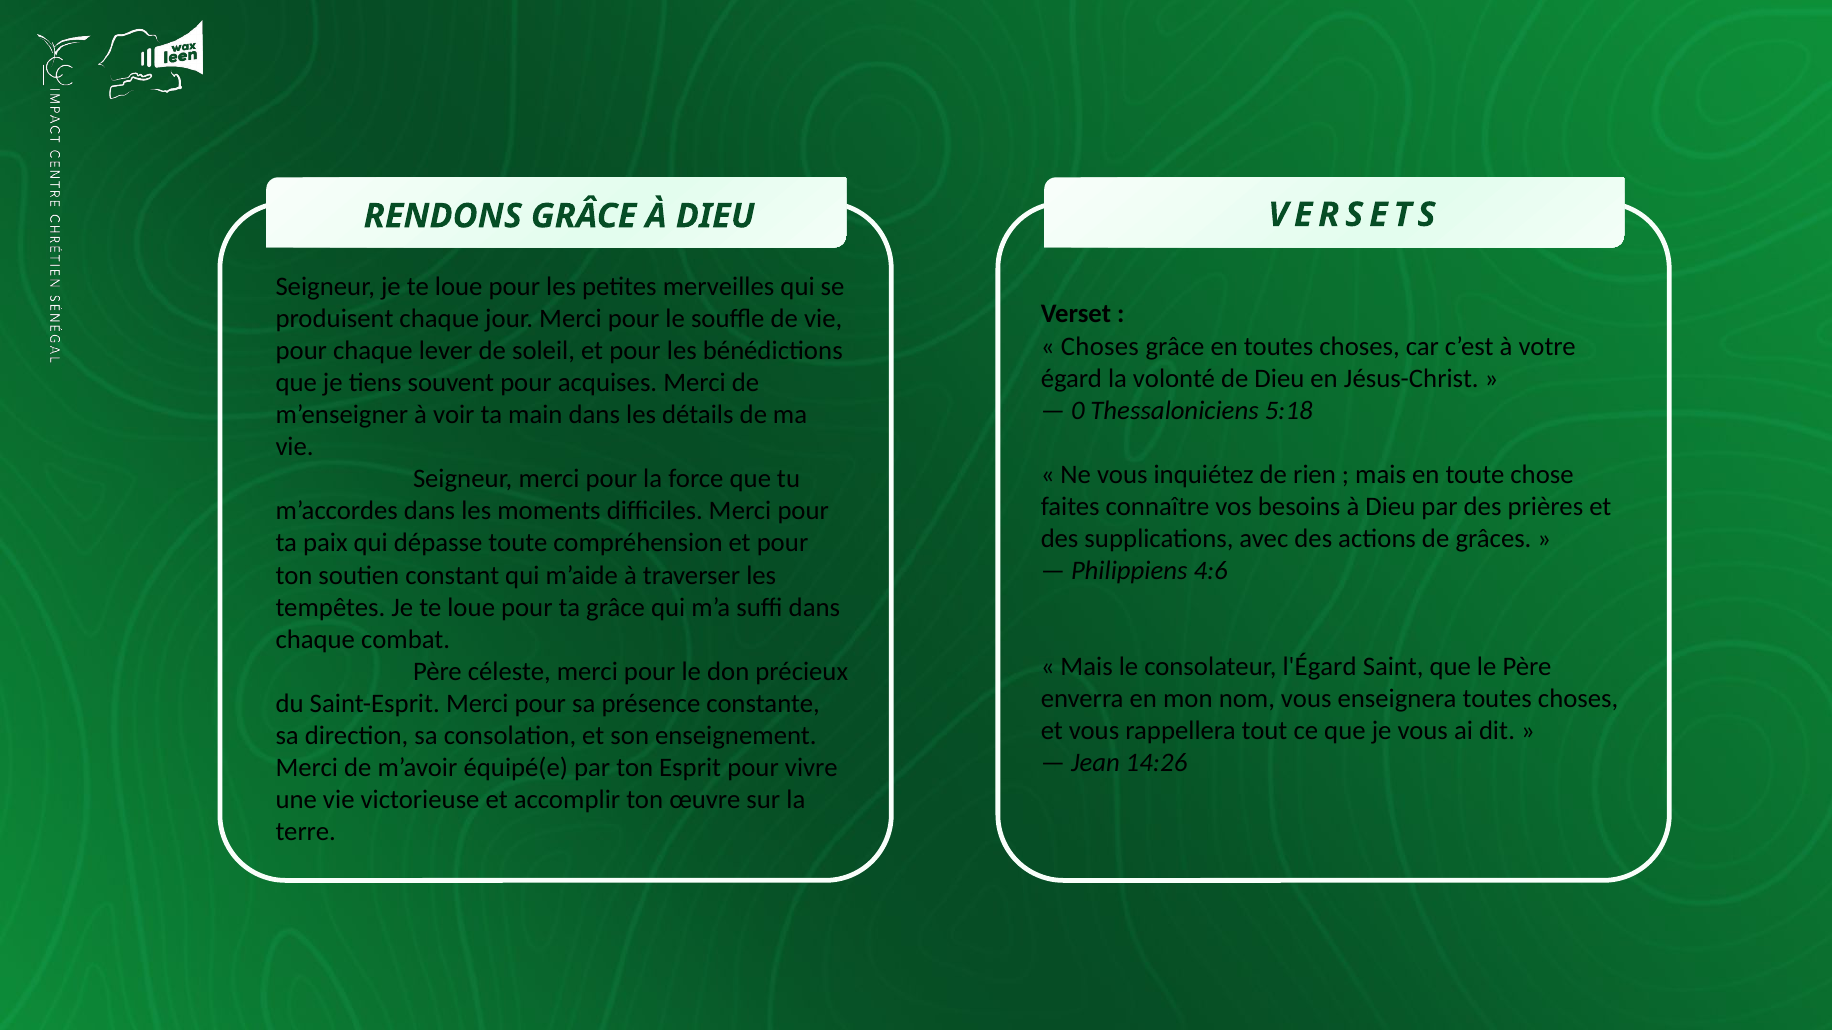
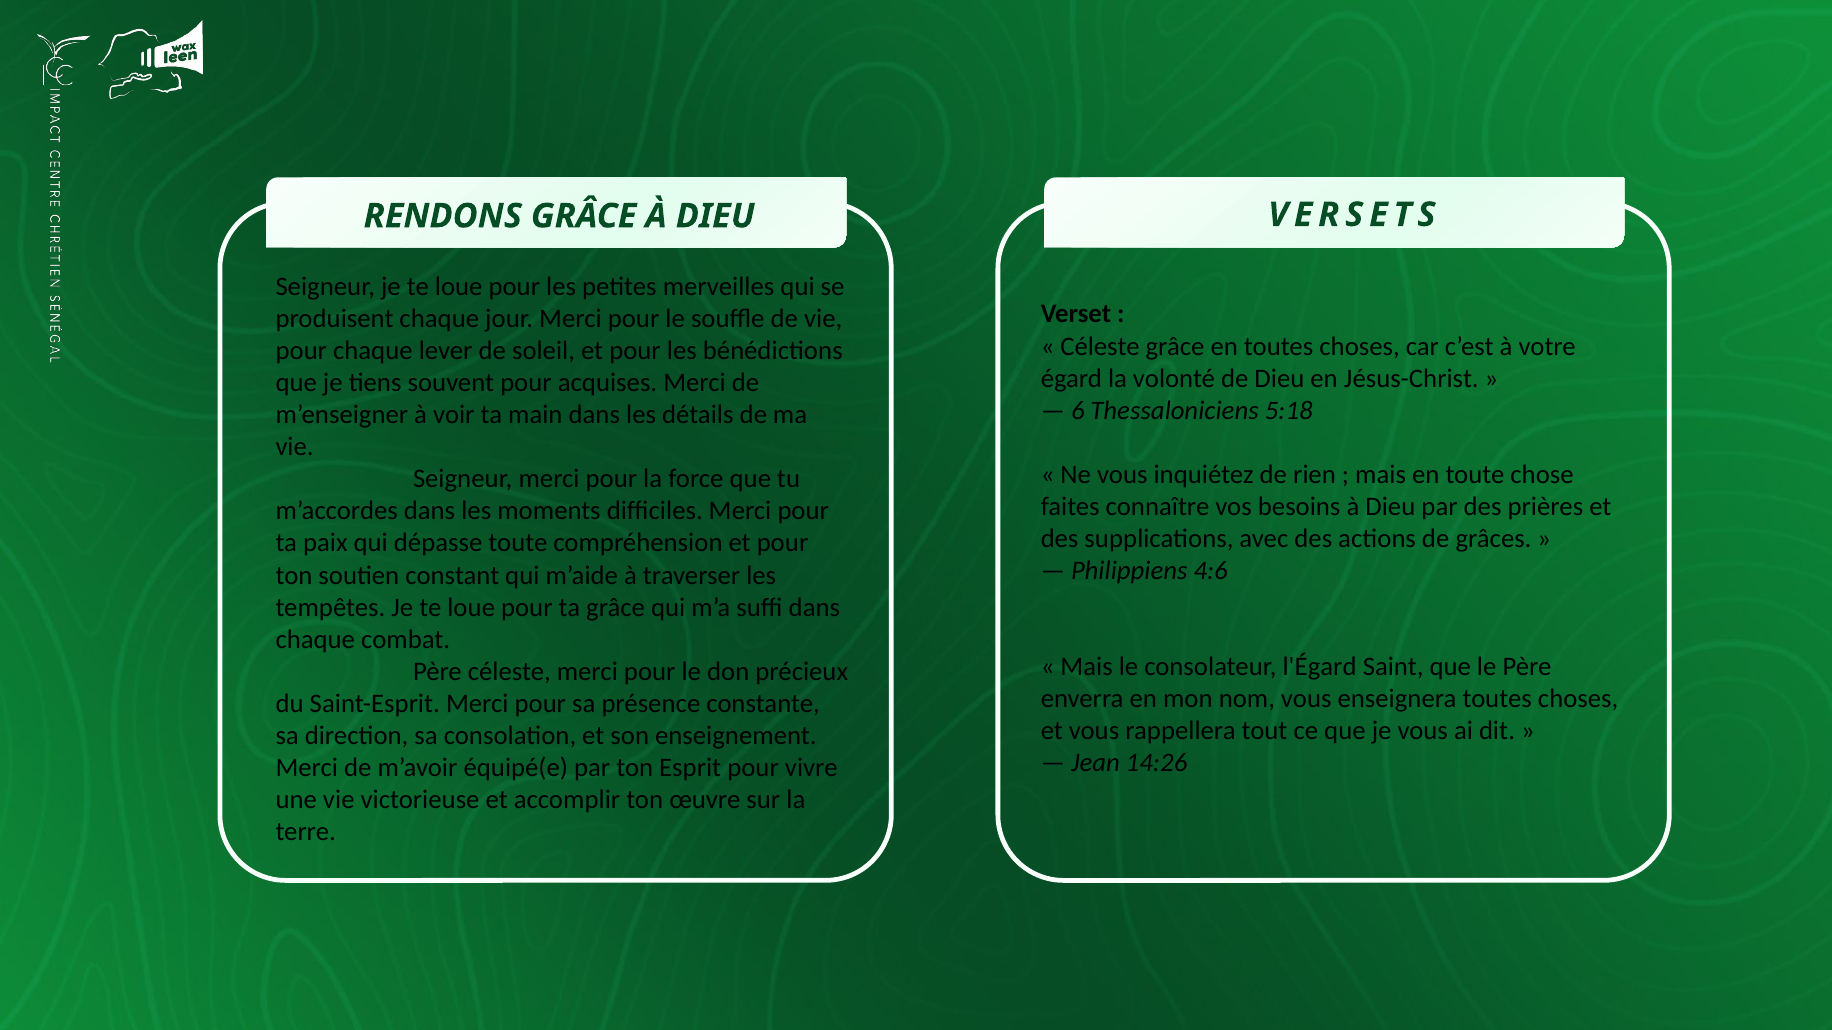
Choses: Choses -> Céleste (1100, 346)
0: 0 -> 6 (1078, 411)
